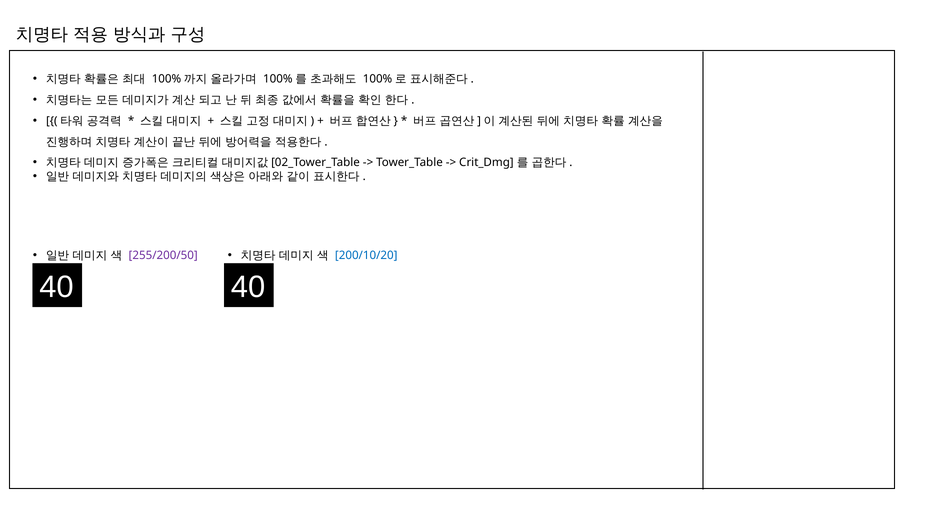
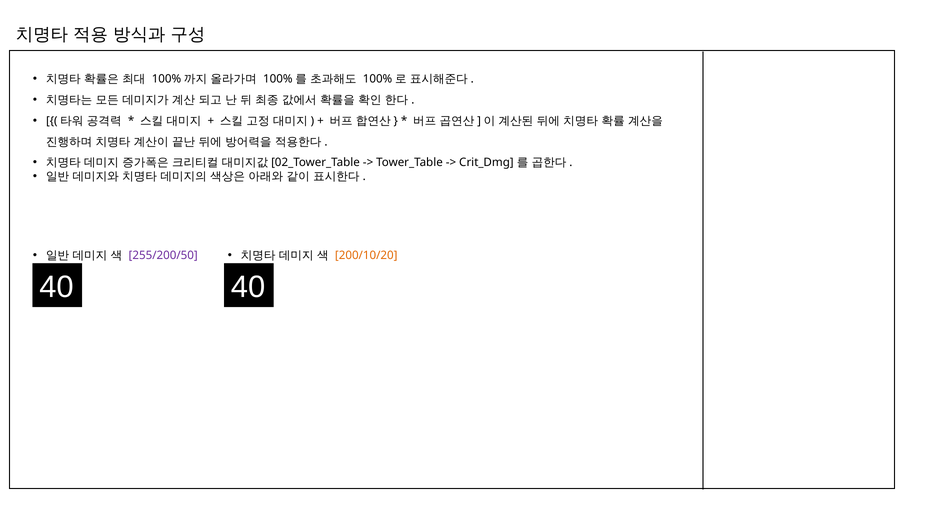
200/10/20 colour: blue -> orange (366, 255)
